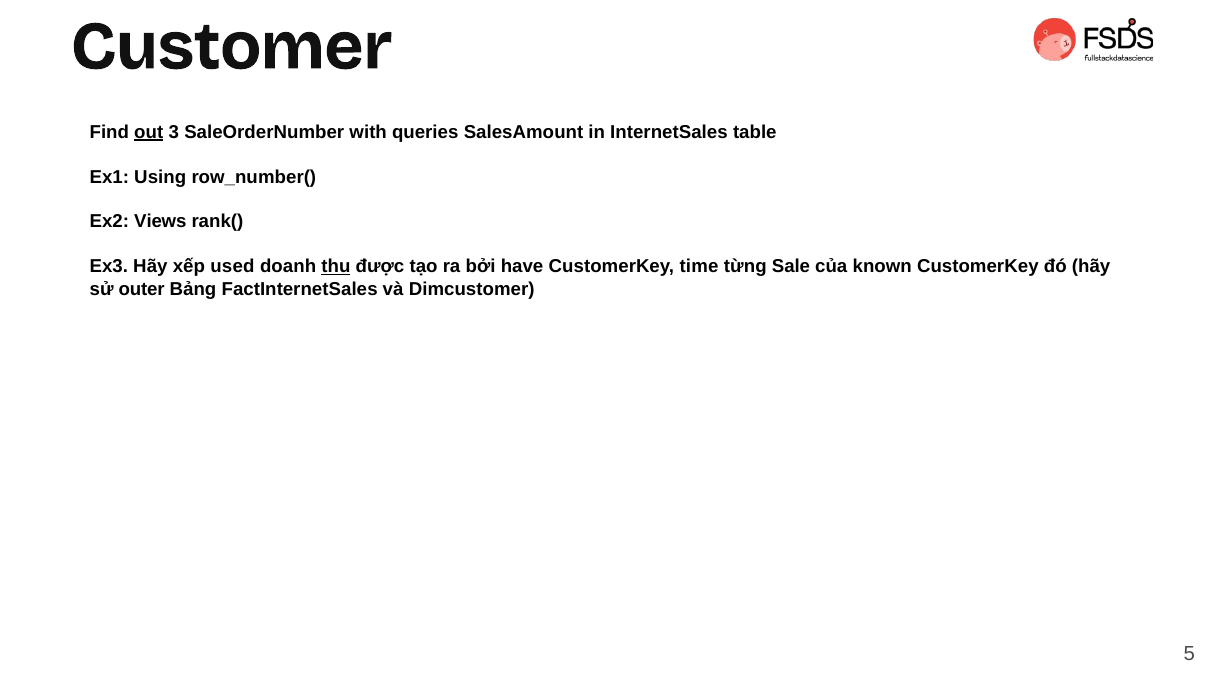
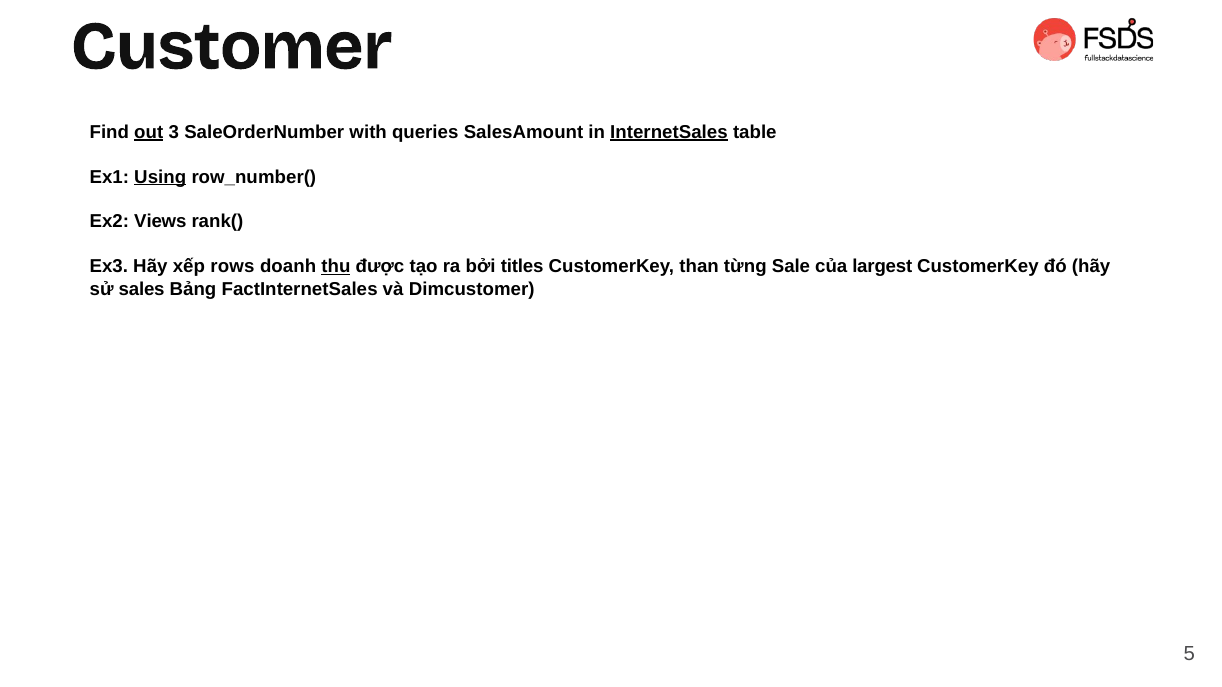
InternetSales underline: none -> present (669, 132)
Using underline: none -> present (160, 177)
used: used -> rows (232, 267)
have: have -> titles (522, 267)
time: time -> than (699, 267)
known: known -> largest (882, 267)
outer: outer -> sales (142, 289)
